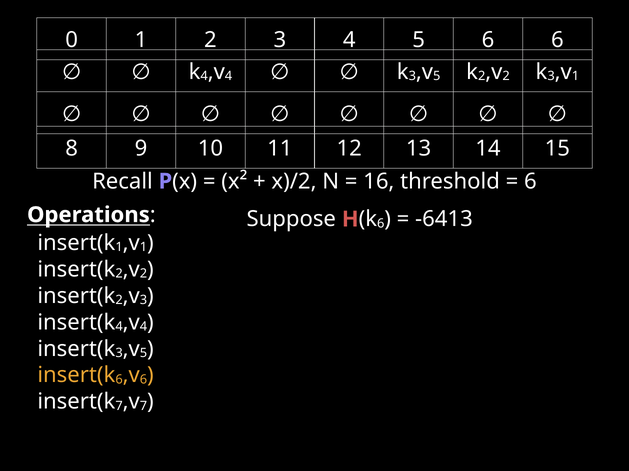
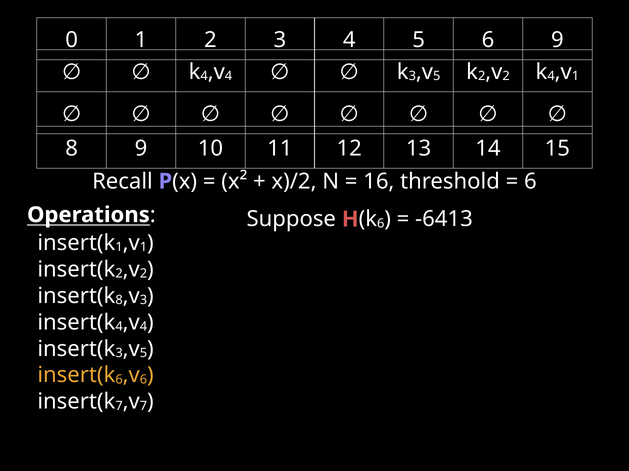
6 6: 6 -> 9 (557, 40)
3: 3 -> 4 (551, 76)
2: 2 -> 8 (119, 300)
